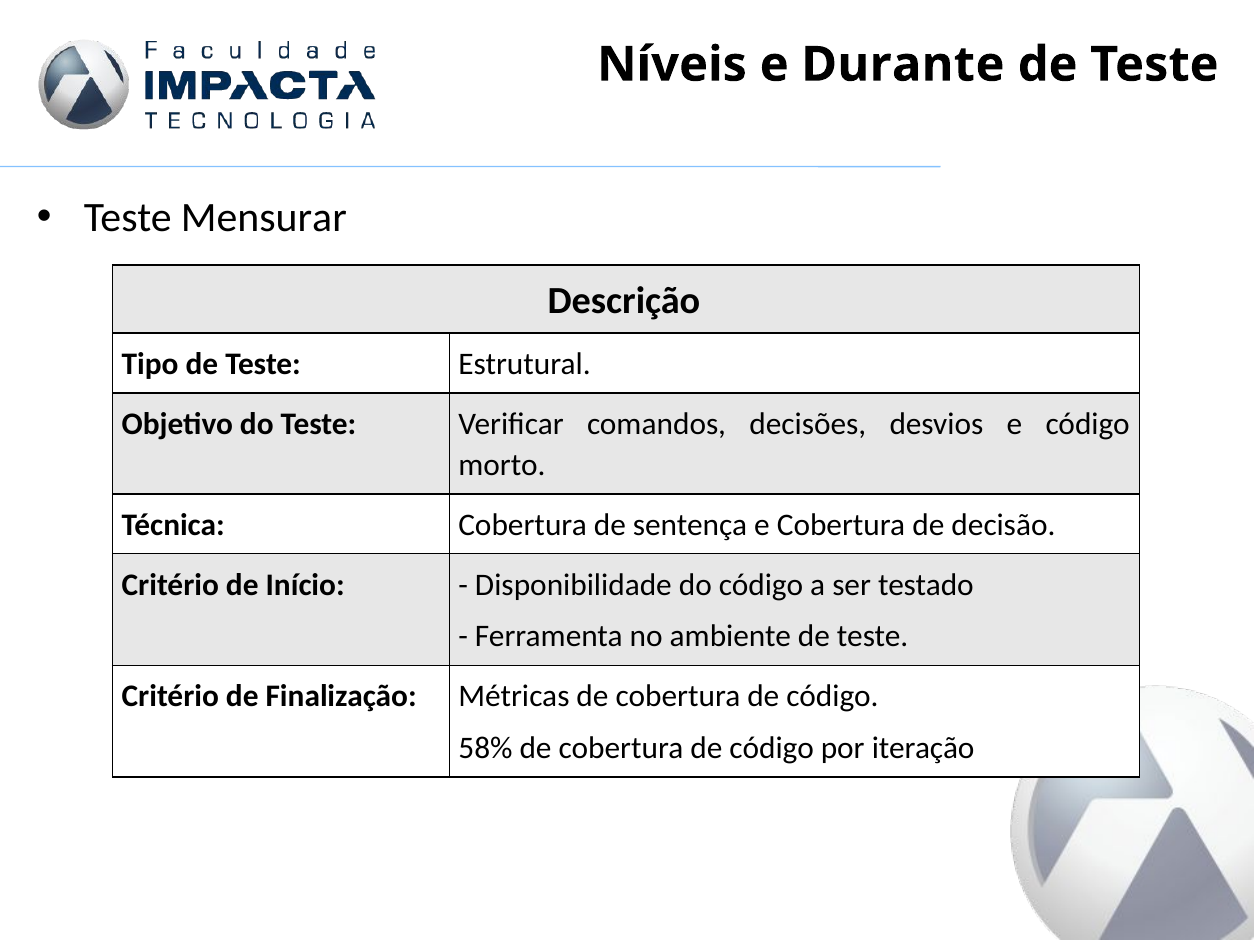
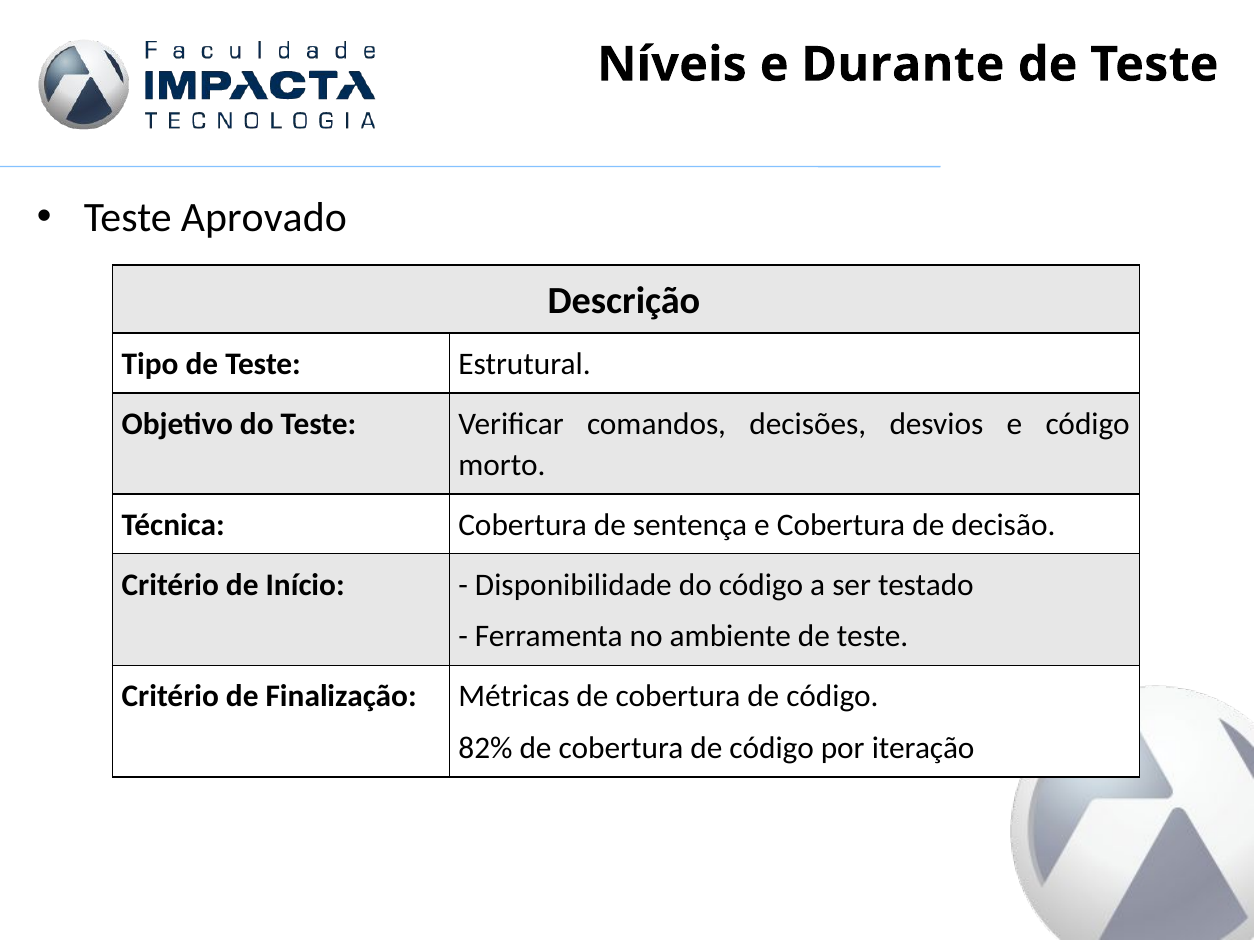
Mensurar: Mensurar -> Aprovado (264, 218)
58%: 58% -> 82% (486, 748)
